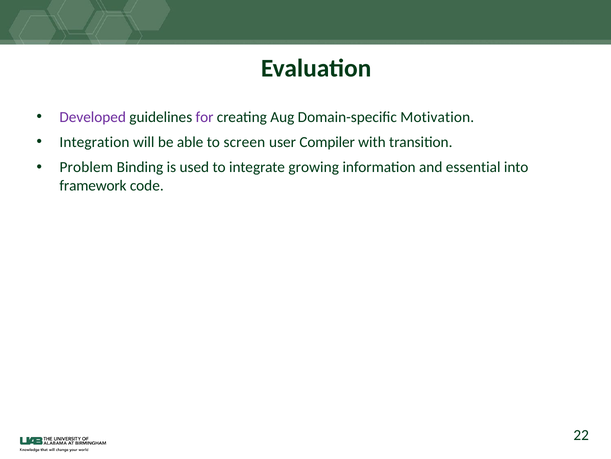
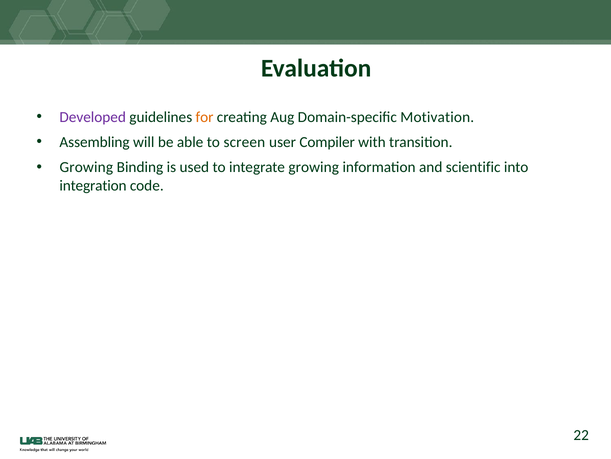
for colour: purple -> orange (205, 117)
Integration: Integration -> Assembling (95, 142)
Problem: Problem -> Growing (86, 167)
essential: essential -> scientific (473, 167)
framework: framework -> integration (93, 185)
